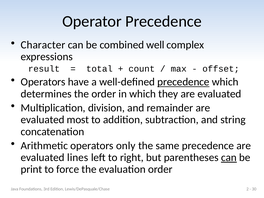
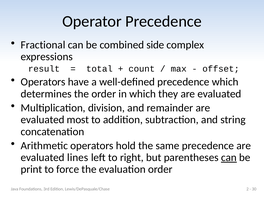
Character: Character -> Fractional (43, 45)
well: well -> side (155, 45)
precedence underline: present -> none (183, 82)
only: only -> hold (126, 146)
